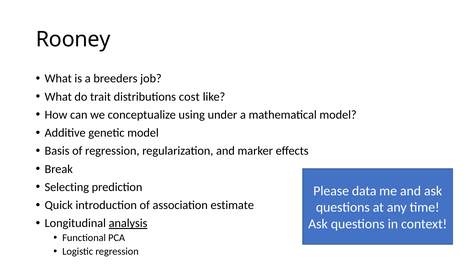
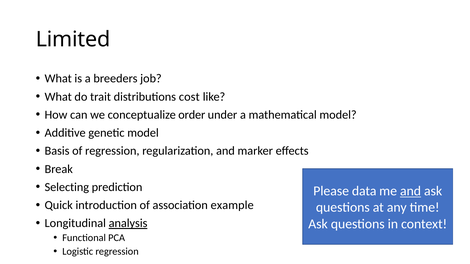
Rooney: Rooney -> Limited (73, 39)
using: using -> order (192, 115)
and underline: none -> present (411, 191)
estimate: estimate -> example (232, 205)
